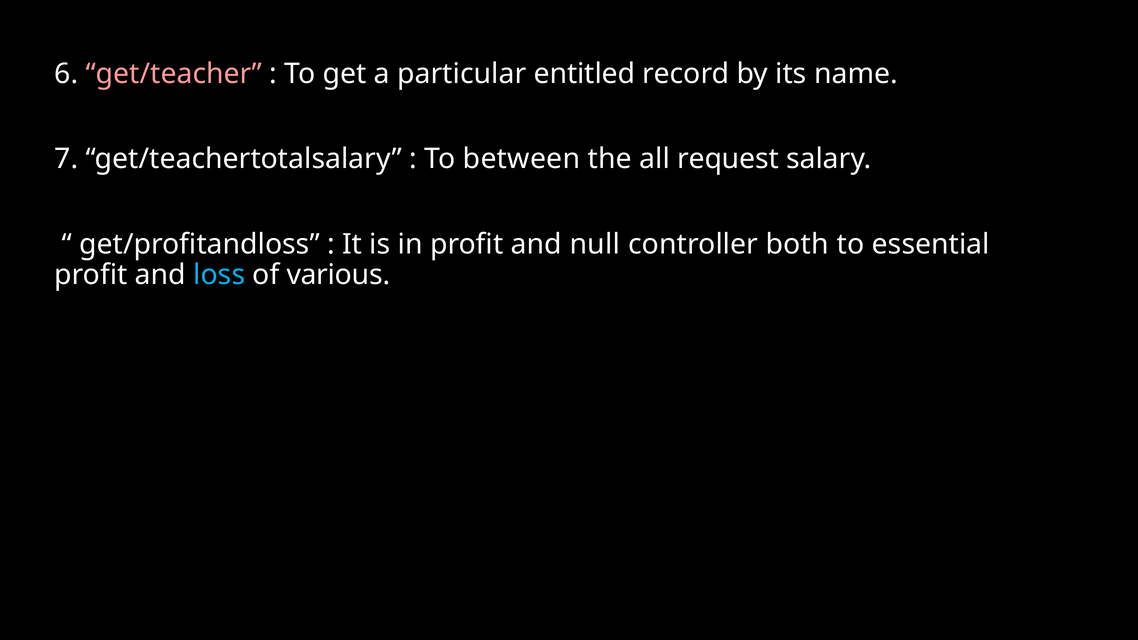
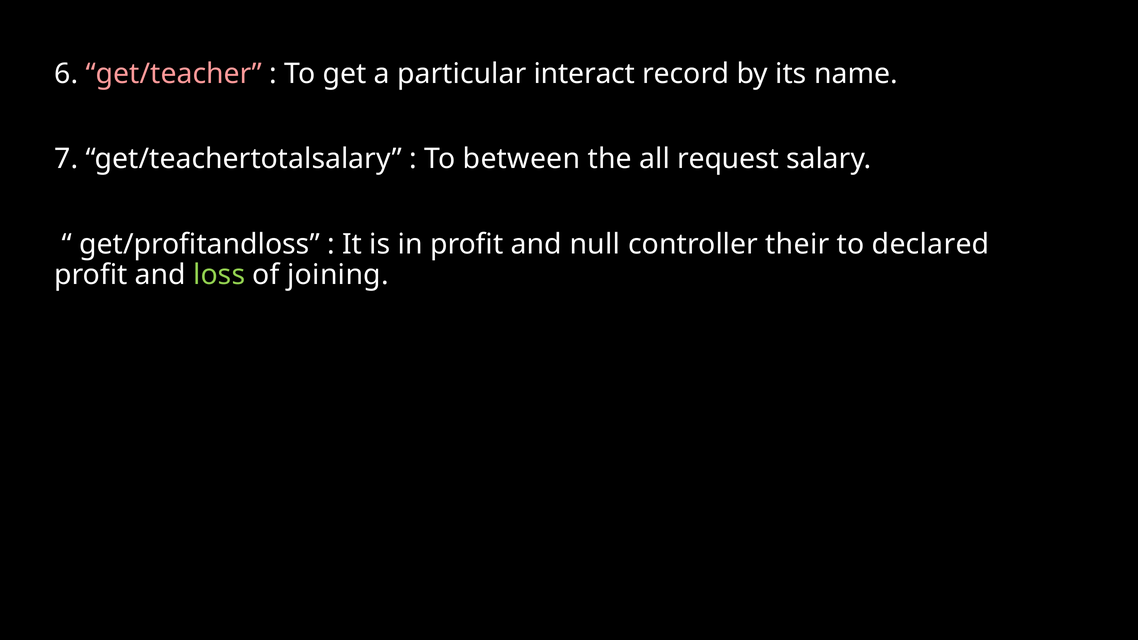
entitled: entitled -> interact (584, 74)
both: both -> their (797, 244)
essential: essential -> declared (931, 244)
loss colour: light blue -> light green (219, 275)
various: various -> joining (338, 275)
